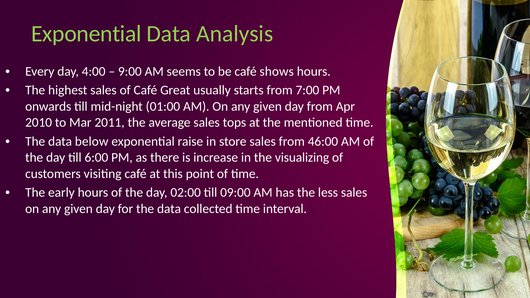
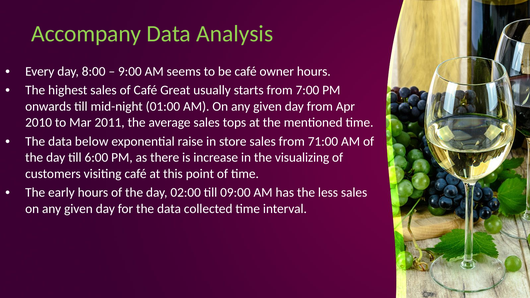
Exponential: Exponential -> Accompany (86, 34)
4:00: 4:00 -> 8:00 (94, 71)
shows: shows -> owner (277, 71)
46:00: 46:00 -> 71:00 (323, 141)
